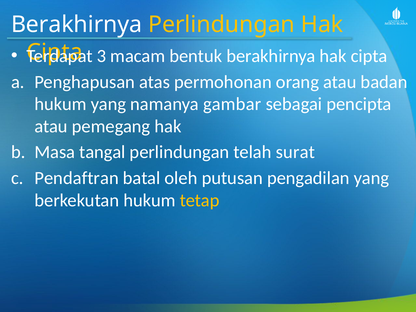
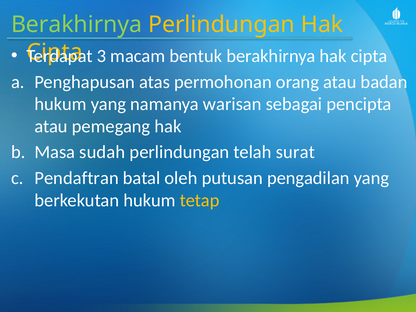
Berakhirnya colour: white -> light green (77, 24)
gambar: gambar -> warisan (232, 104)
tangal: tangal -> sudah (102, 152)
